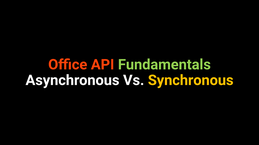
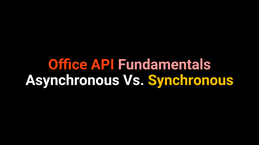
Fundamentals colour: light green -> pink (164, 65)
